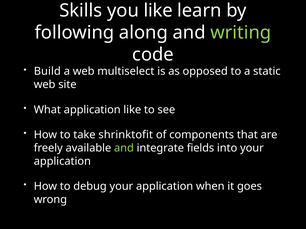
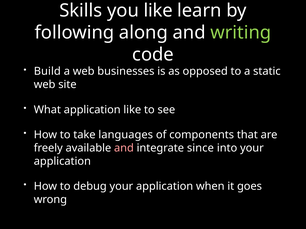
multiselect: multiselect -> businesses (126, 72)
shrinktofit: shrinktofit -> languages (126, 135)
and colour: light green -> pink (124, 148)
fields: fields -> since (200, 148)
